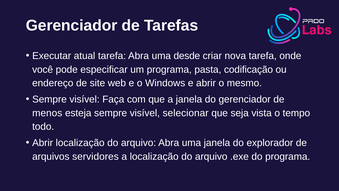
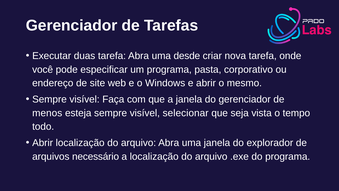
atual: atual -> duas (85, 56)
codificação: codificação -> corporativo (248, 69)
servidores: servidores -> necessário (96, 156)
